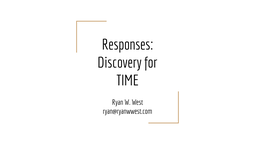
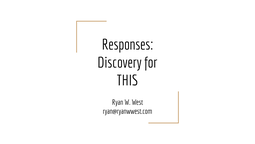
TIME: TIME -> THIS (127, 80)
